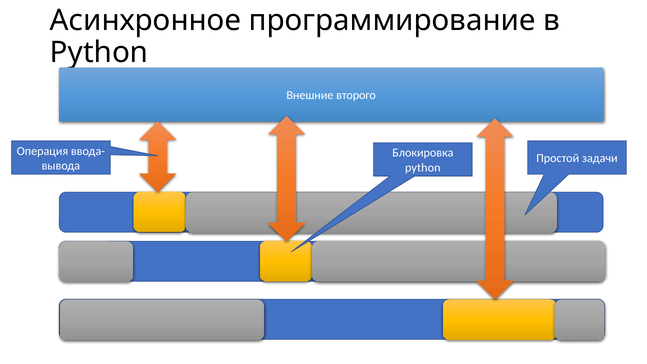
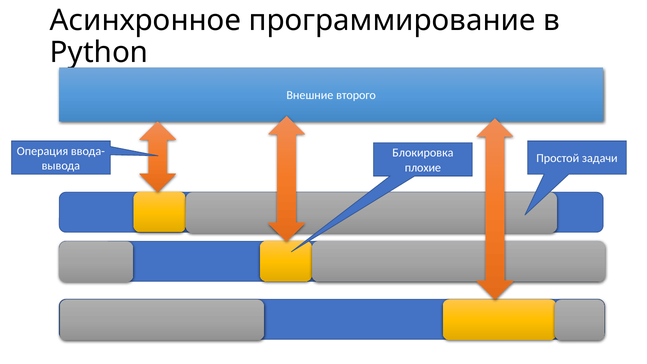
python: python -> плохие (423, 168)
